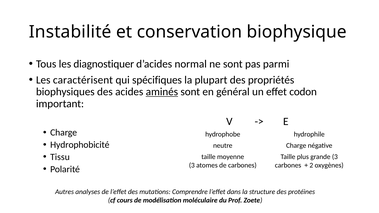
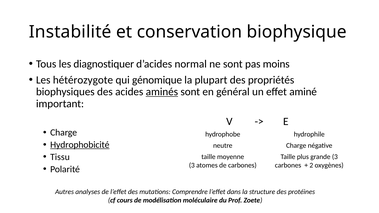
parmi: parmi -> moins (276, 64)
caractérisent: caractérisent -> hétérozygote (83, 80)
spécifiques: spécifiques -> génomique (157, 80)
codon: codon -> aminé (303, 92)
Hydrophobicité underline: none -> present (80, 145)
